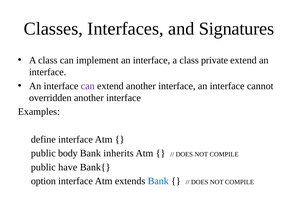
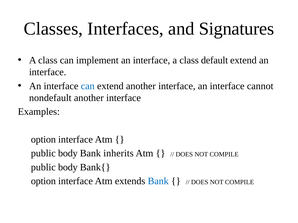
private: private -> default (215, 60)
can colour: purple -> blue (88, 86)
overridden: overridden -> nondefault (50, 98)
define: define -> option (43, 140)
have: have -> body (68, 168)
